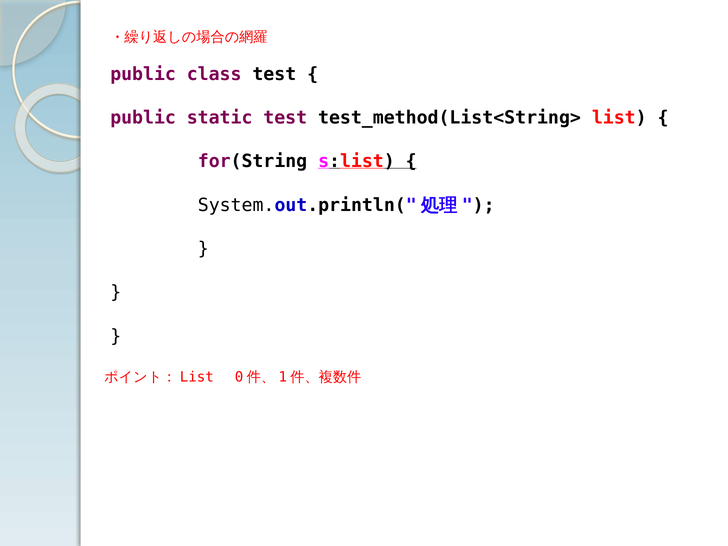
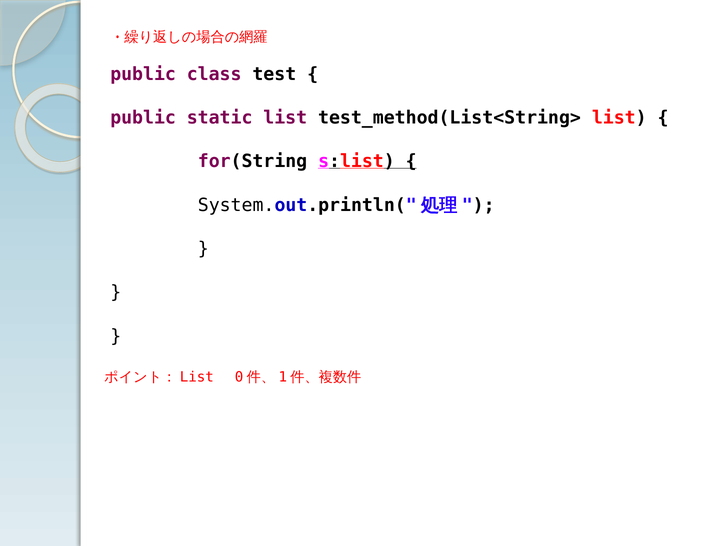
static test: test -> list (285, 118)
